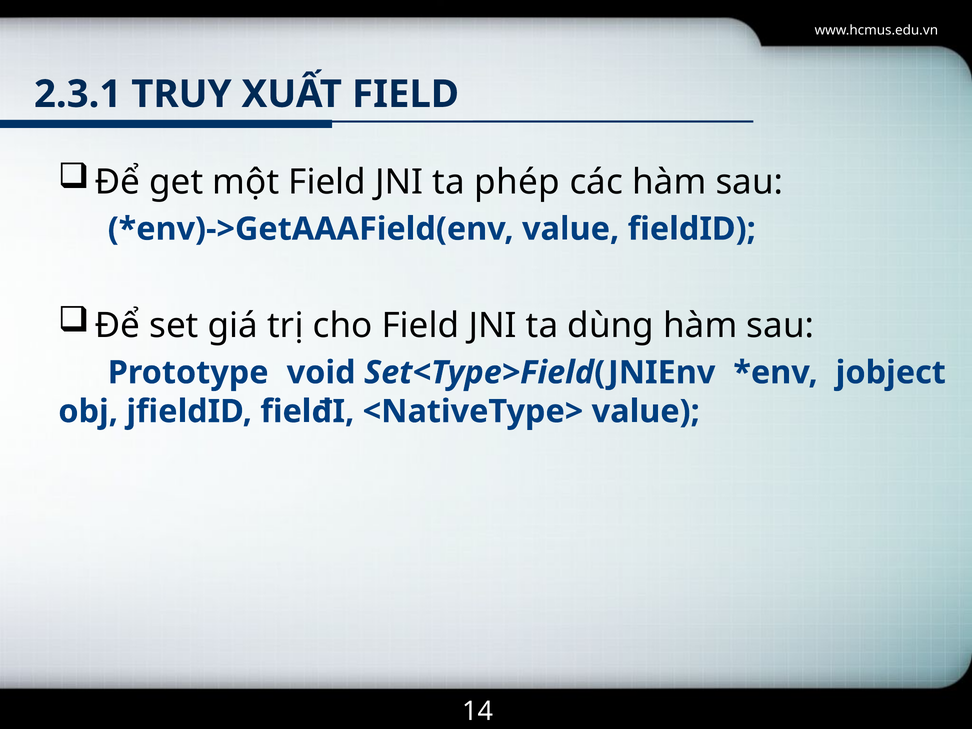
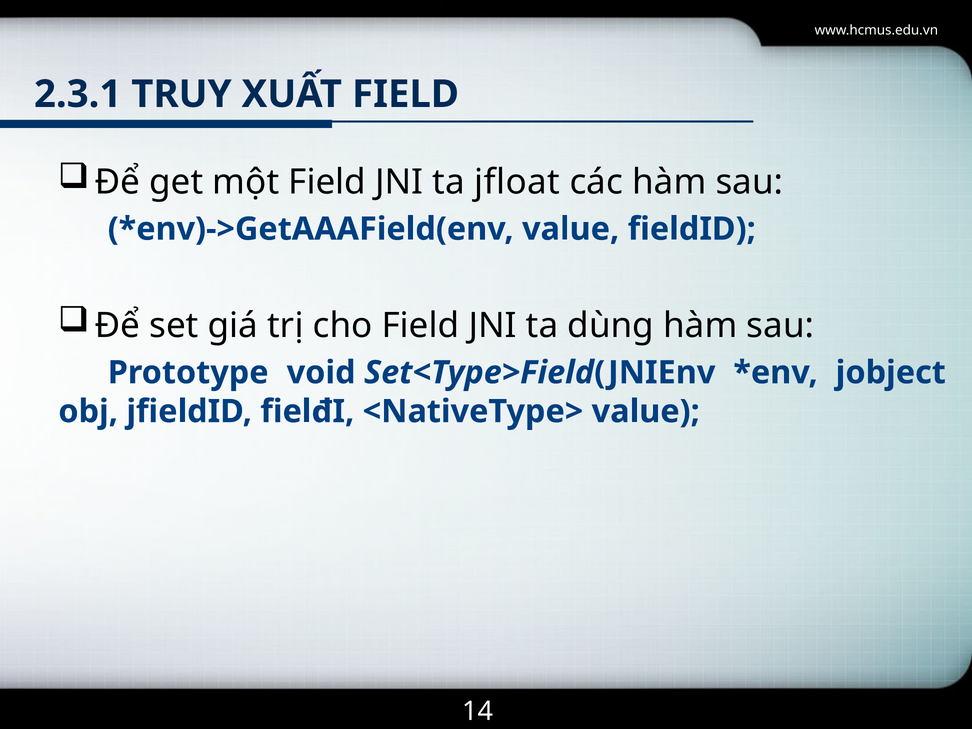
phép: phép -> jfloat (517, 182)
